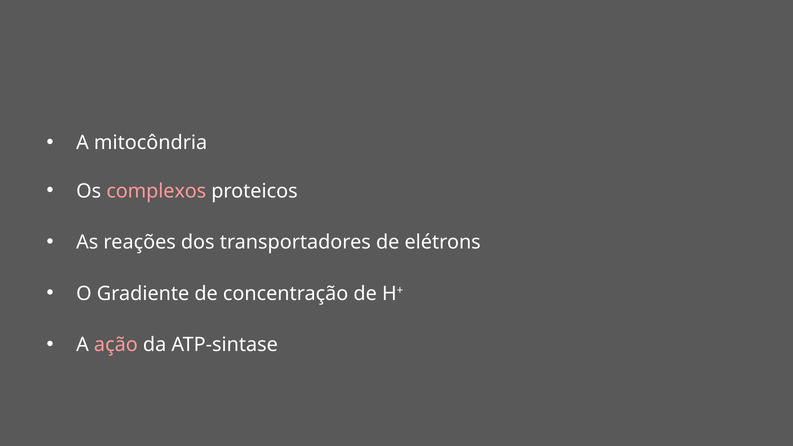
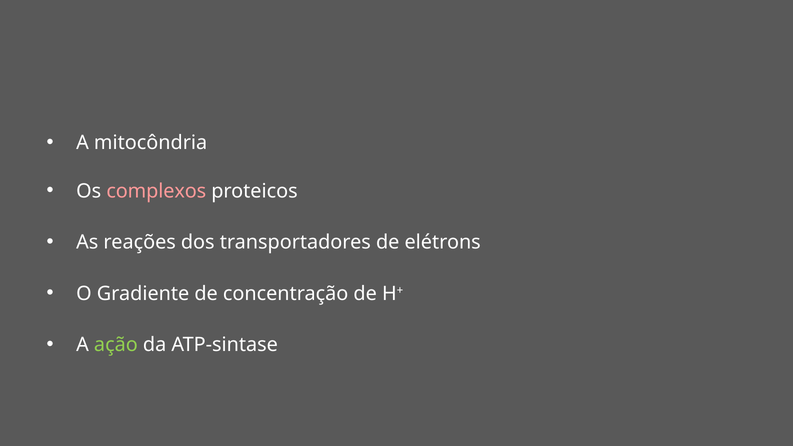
ação colour: pink -> light green (116, 345)
